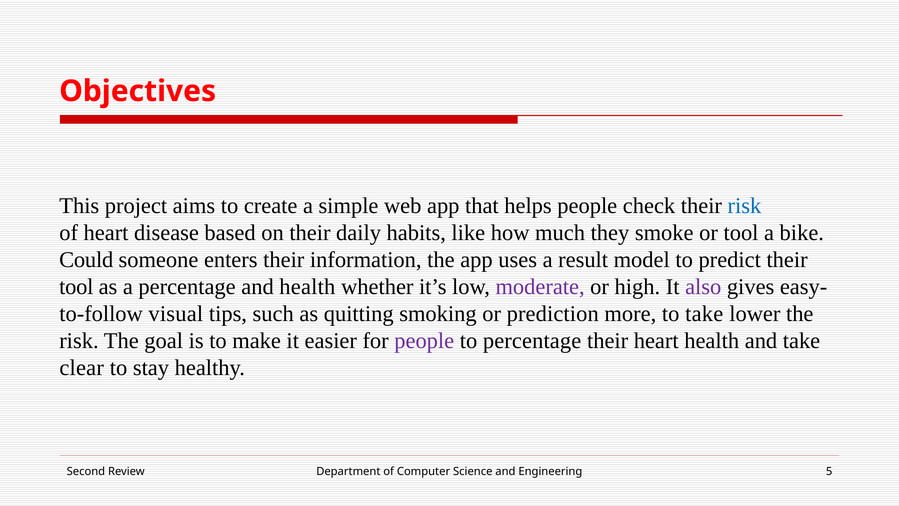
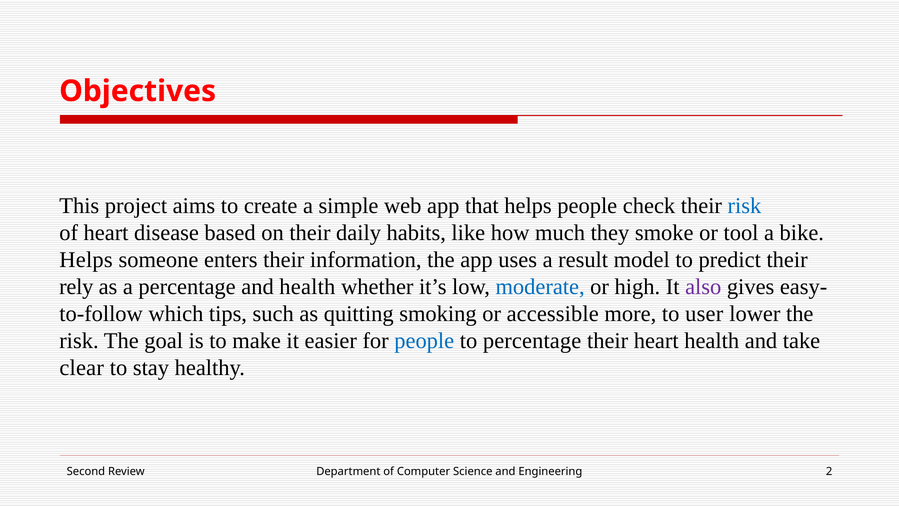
Could: Could -> Helps (86, 260)
tool: tool -> rely (76, 287)
moderate colour: purple -> blue (540, 287)
visual: visual -> which (176, 314)
prediction: prediction -> accessible (553, 314)
to take: take -> user (704, 314)
people colour: purple -> blue (424, 341)
5: 5 -> 2 (829, 471)
